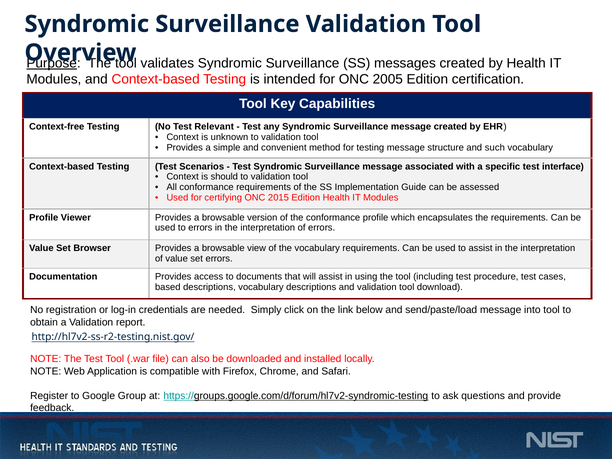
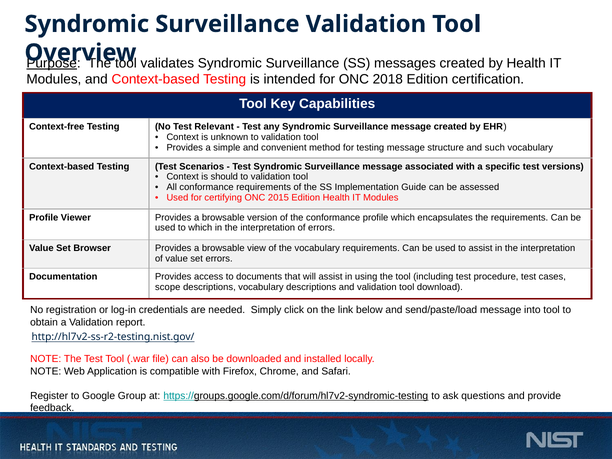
2005: 2005 -> 2018 (388, 79)
interface: interface -> versions (563, 166)
to errors: errors -> which (200, 228)
based: based -> scope (168, 287)
